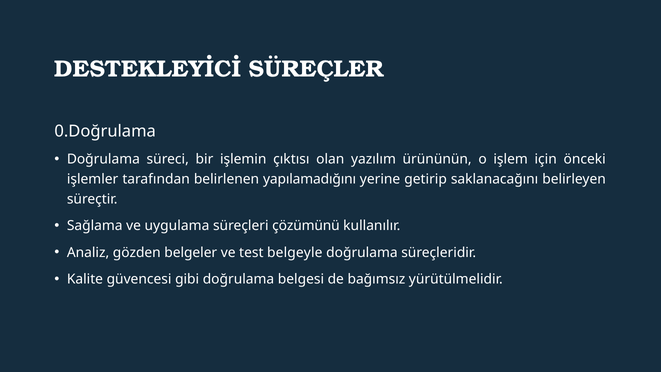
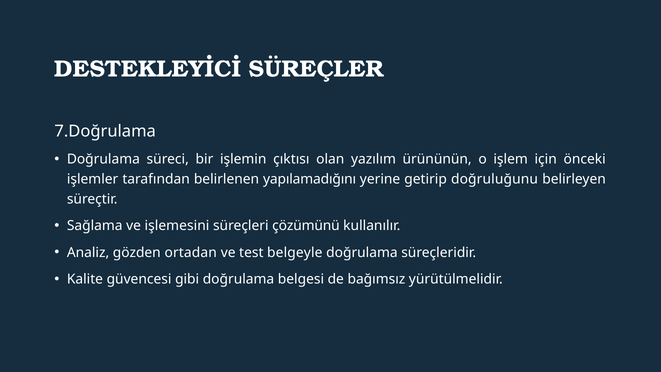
0.Doğrulama: 0.Doğrulama -> 7.Doğrulama (105, 131)
saklanacağını: saklanacağını -> doğruluğunu (495, 179)
uygulama: uygulama -> işlemesini (177, 226)
belgeler: belgeler -> ortadan (191, 253)
